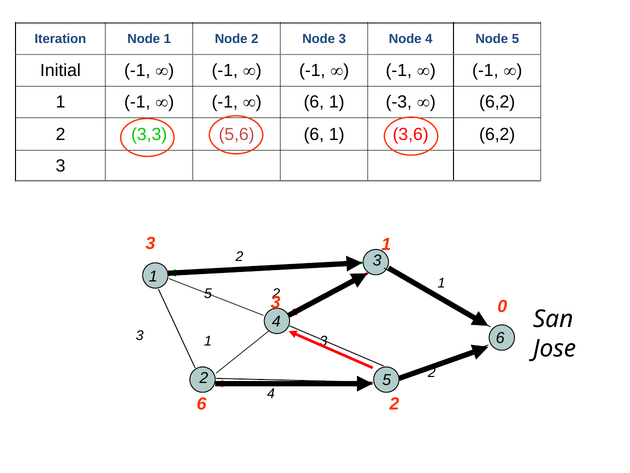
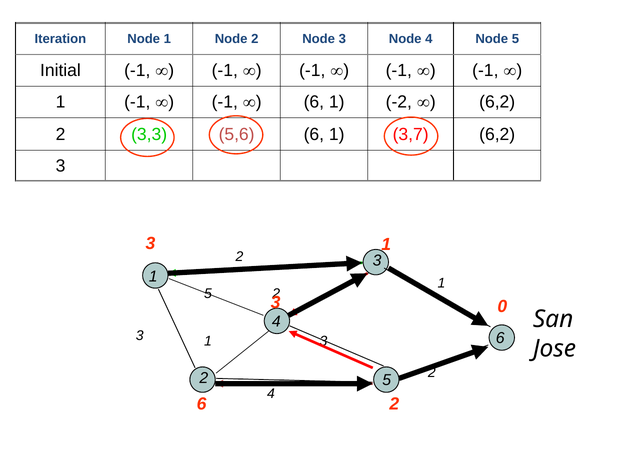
-3: -3 -> -2 (399, 102)
3,6: 3,6 -> 3,7 (411, 134)
